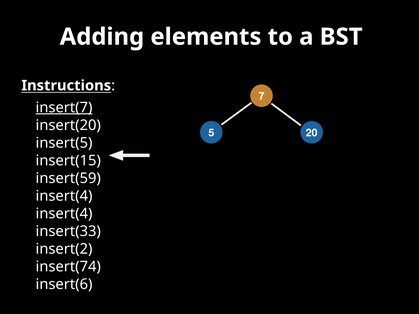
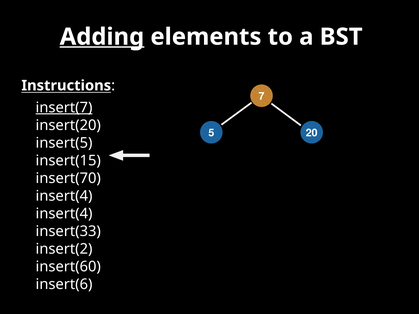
Adding underline: none -> present (102, 37)
insert(59: insert(59 -> insert(70 (68, 178)
insert(74: insert(74 -> insert(60 (68, 267)
